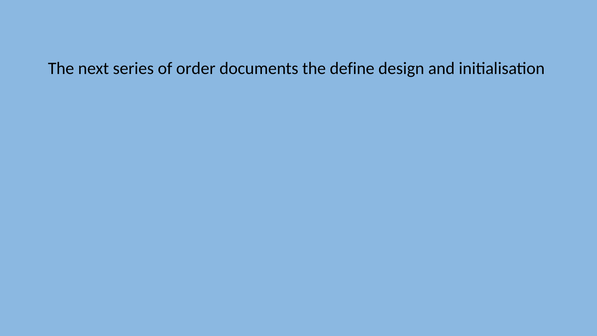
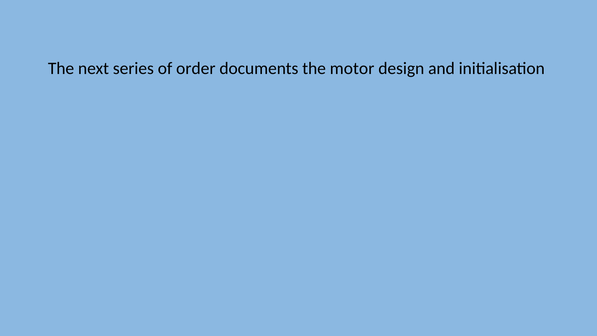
define: define -> motor (352, 68)
